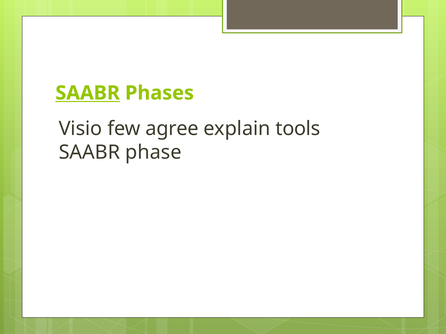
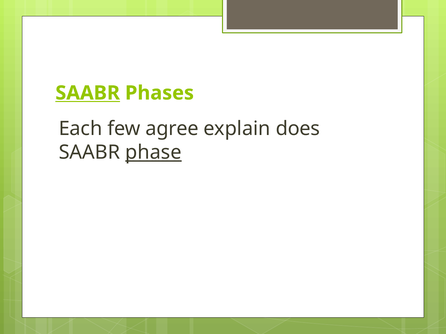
Visio: Visio -> Each (81, 129)
tools: tools -> does (298, 129)
phase underline: none -> present (153, 153)
